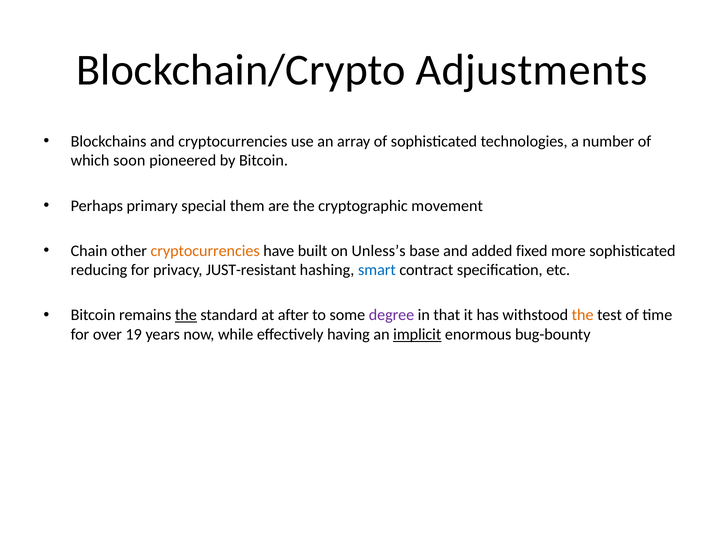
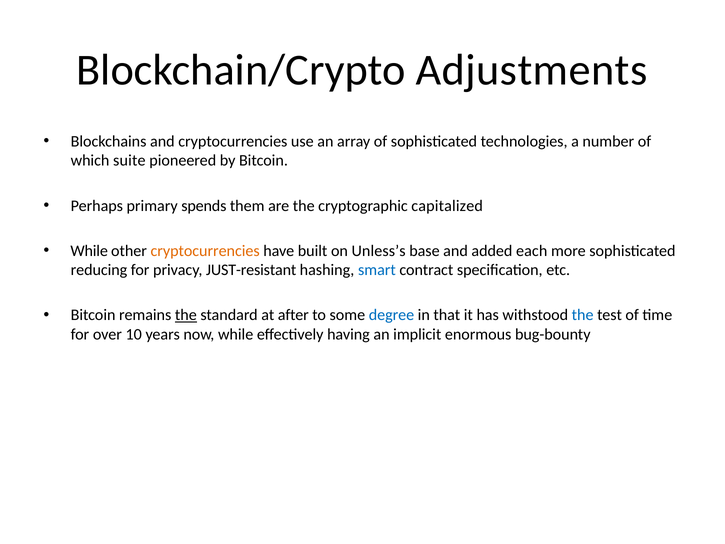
soon: soon -> suite (129, 161)
special: special -> spends (204, 206)
movement: movement -> capitalized (447, 206)
Chain: Chain -> While (89, 251)
fixed: fixed -> each (532, 251)
degree colour: purple -> blue (391, 315)
the colour: orange -> blue (583, 315)
19: 19 -> 10 (134, 334)
implicit underline: present -> none (417, 334)
